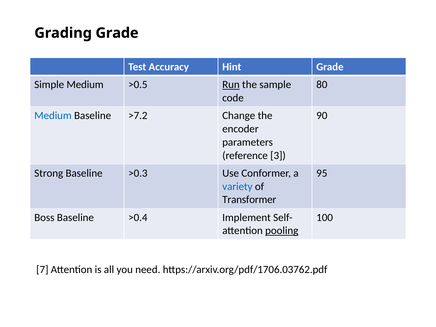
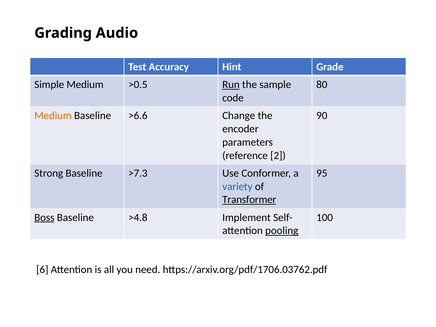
Grading Grade: Grade -> Audio (117, 33)
Medium colour: blue -> orange (53, 116)
>7.2: >7.2 -> >6.6 (138, 116)
3: 3 -> 2 (278, 155)
>0.3: >0.3 -> >7.3 (138, 173)
Transformer underline: none -> present (249, 200)
Boss underline: none -> present (44, 217)
>0.4: >0.4 -> >4.8 (138, 217)
7: 7 -> 6 (42, 270)
